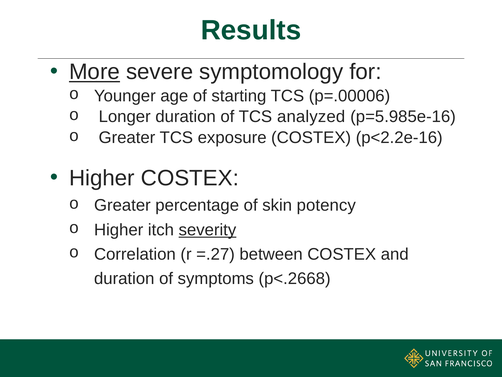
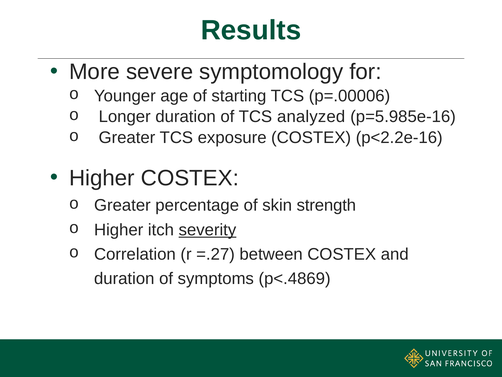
More underline: present -> none (94, 72)
potency: potency -> strength (326, 205)
p<.2668: p<.2668 -> p<.4869 (295, 278)
